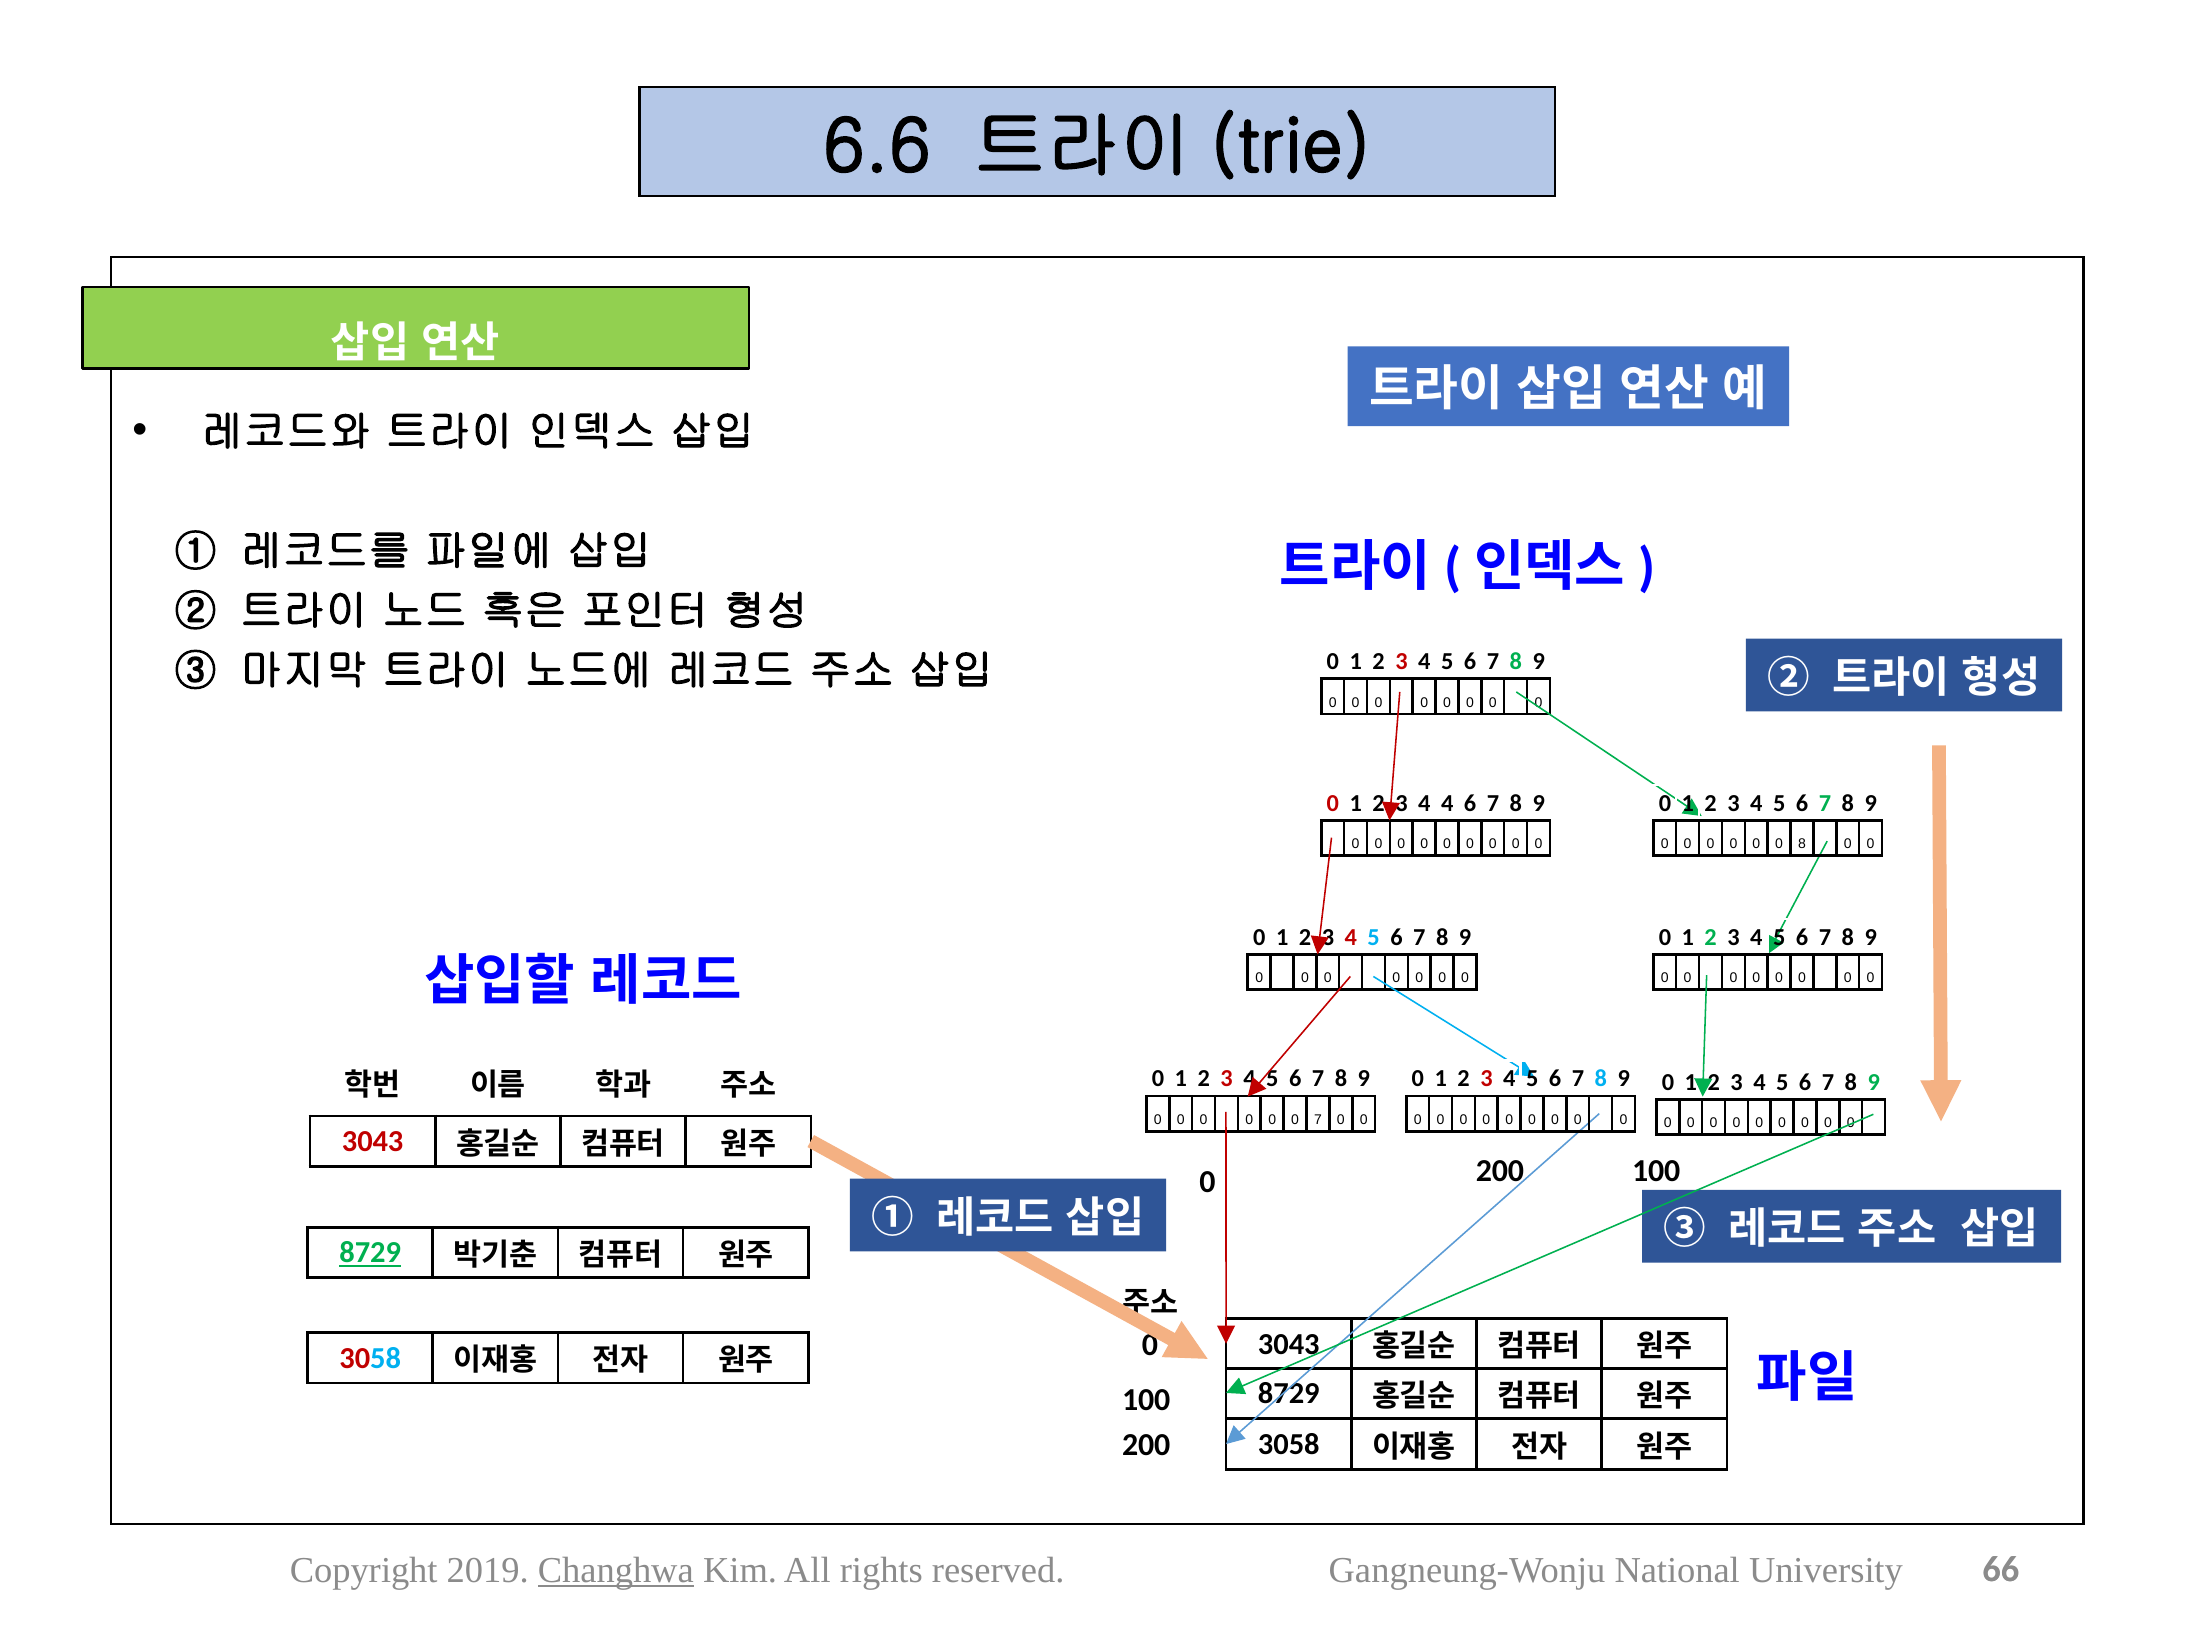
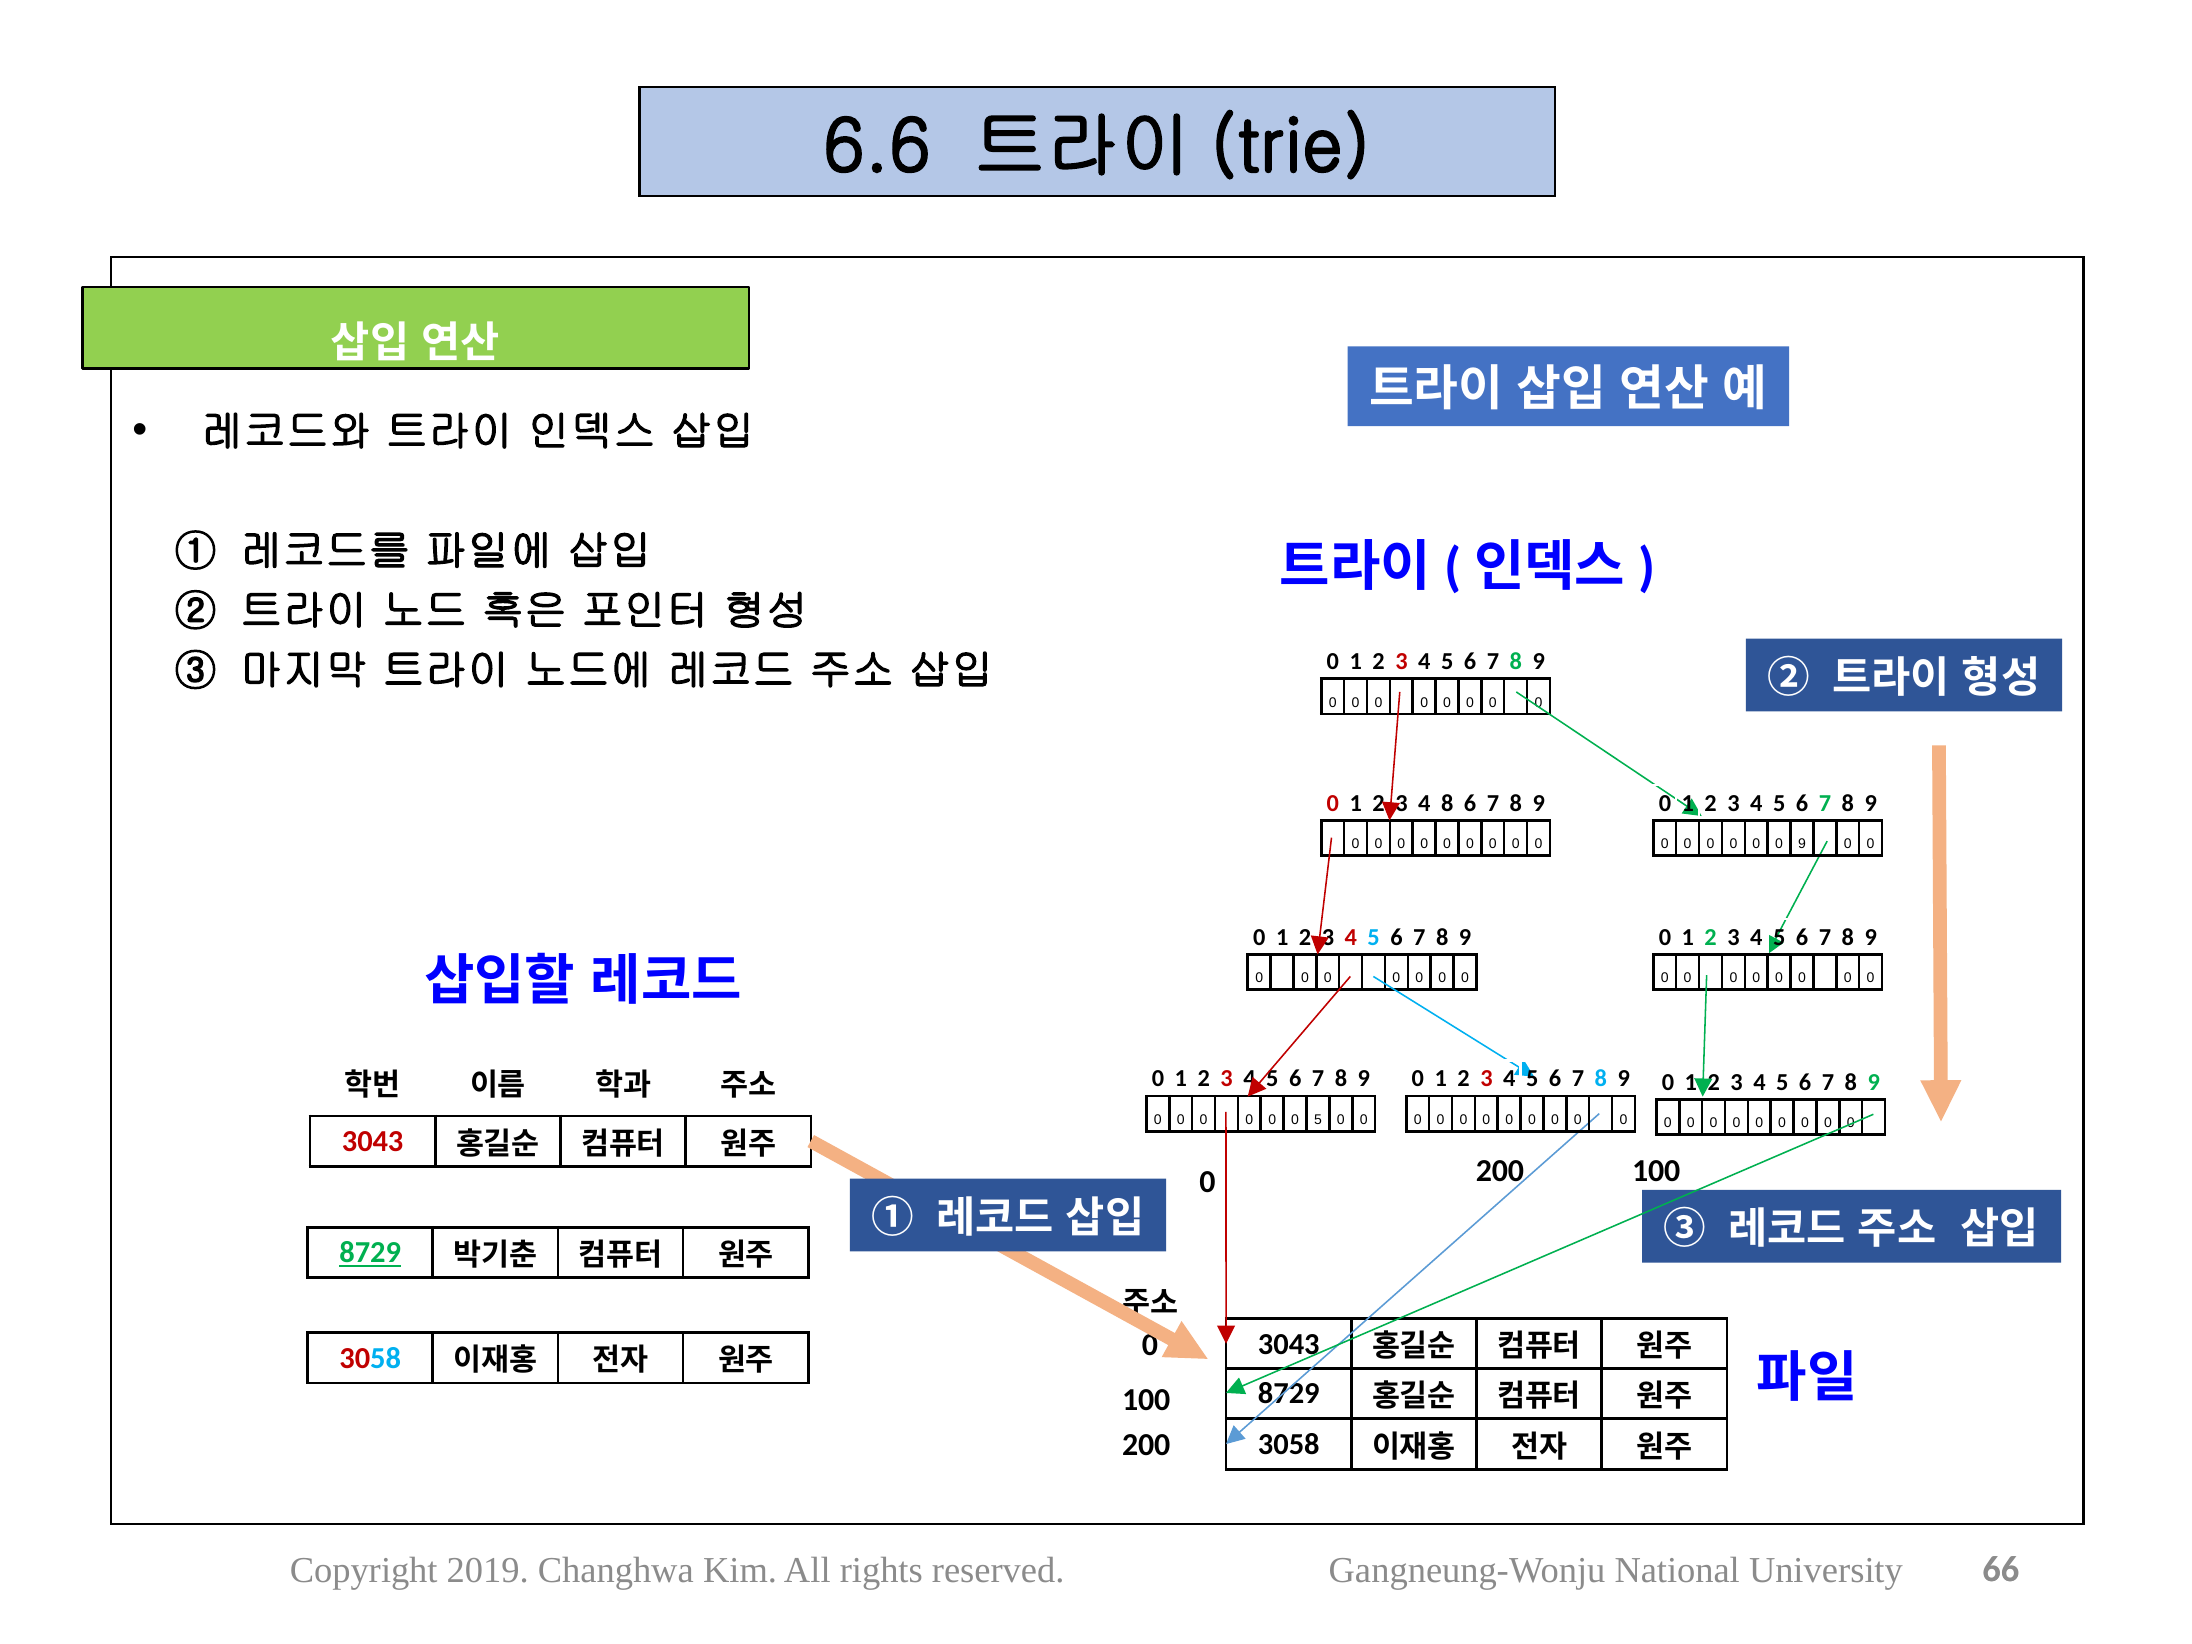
4 4: 4 -> 8 (1447, 803)
0 8: 8 -> 9 (1802, 844)
0 7: 7 -> 5 (1318, 1120)
Changhwa underline: present -> none (616, 1570)
